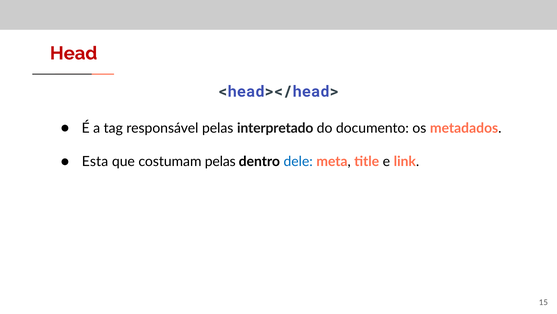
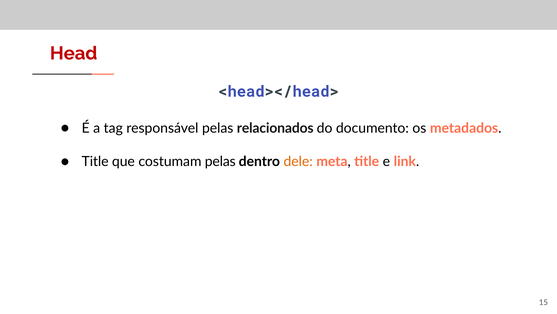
interpretado: interpretado -> relacionados (275, 128)
Esta: Esta -> Title (95, 161)
dele colour: blue -> orange (298, 161)
